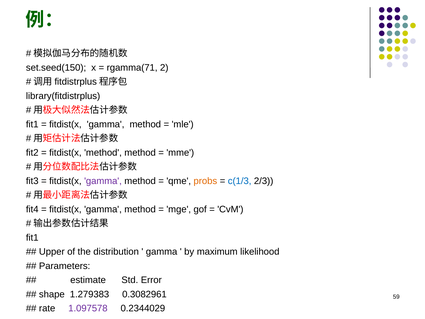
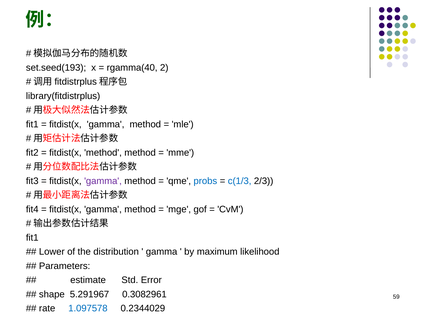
set.seed(150: set.seed(150 -> set.seed(193 (56, 68)
rgamma(71: rgamma(71 -> rgamma(40 (132, 68)
probs colour: orange -> blue (205, 181)
Upper: Upper -> Lower (52, 252)
1.279383: 1.279383 -> 5.291967 (90, 294)
1.097578 colour: purple -> blue (88, 308)
